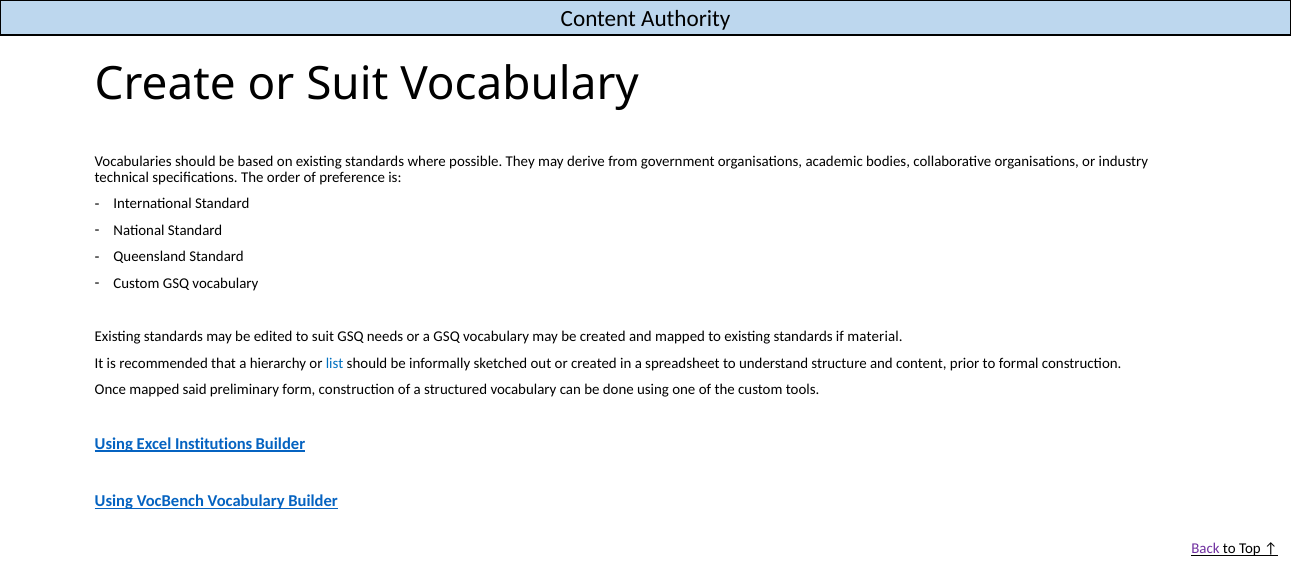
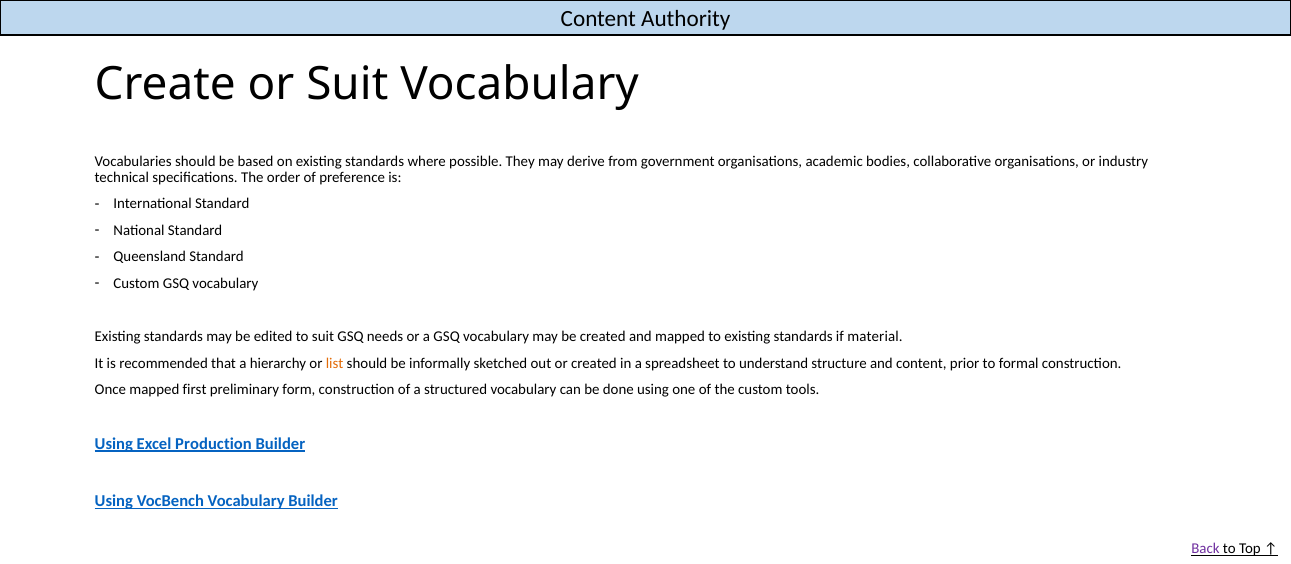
list colour: blue -> orange (335, 363)
said: said -> first (195, 389)
Institutions: Institutions -> Production (214, 444)
